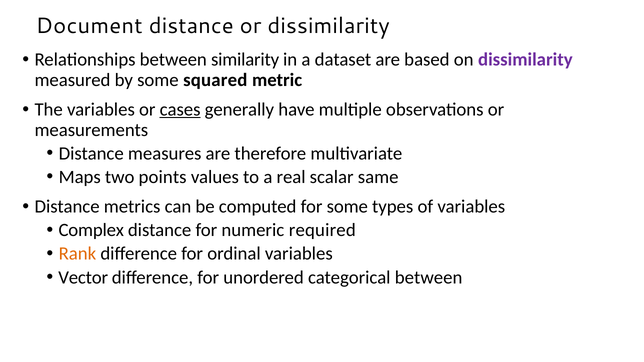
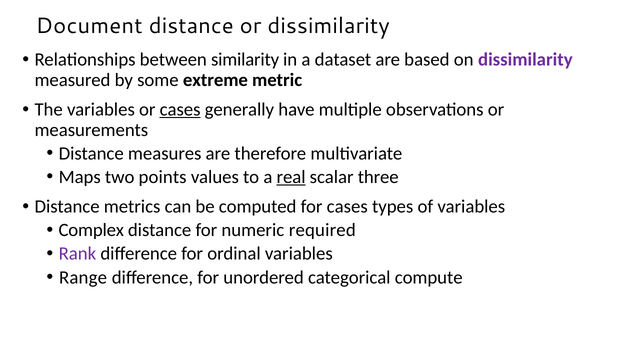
squared: squared -> extreme (215, 80)
real underline: none -> present (291, 177)
same: same -> three (378, 177)
for some: some -> cases (347, 207)
Rank colour: orange -> purple (77, 254)
Vector: Vector -> Range (83, 278)
categorical between: between -> compute (429, 278)
